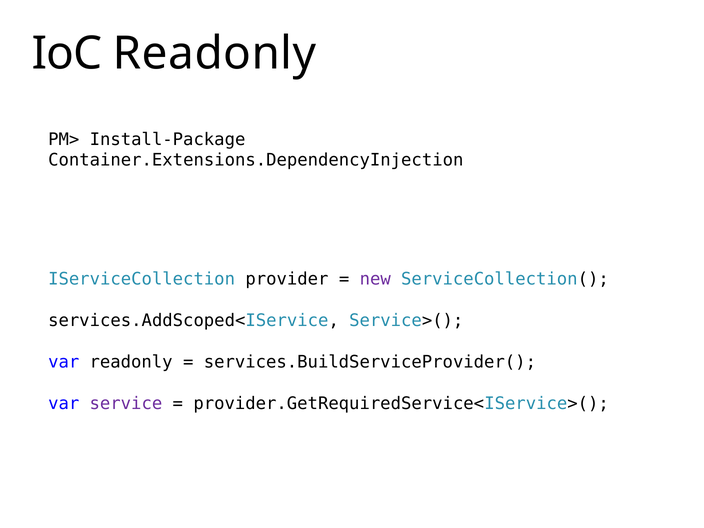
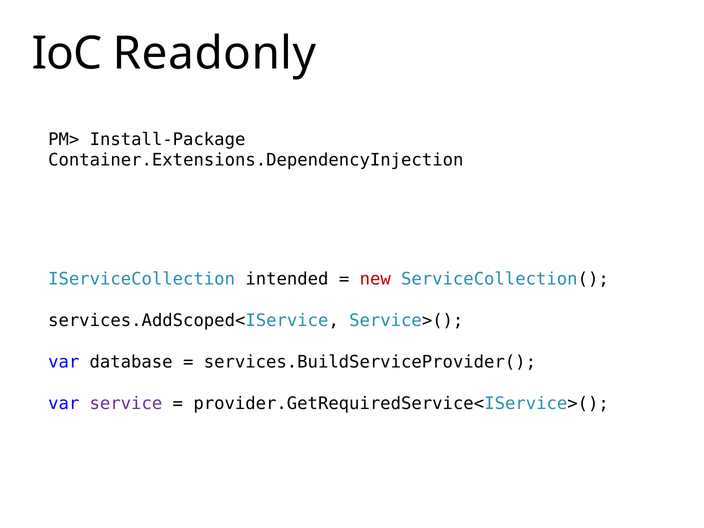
provider: provider -> intended (287, 279)
new colour: purple -> red (375, 279)
var readonly: readonly -> database (131, 362)
